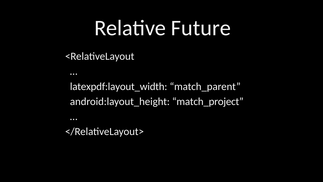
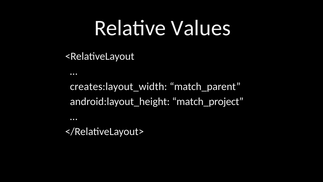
Future: Future -> Values (201, 28)
latexpdf:layout_width: latexpdf:layout_width -> creates:layout_width (119, 86)
